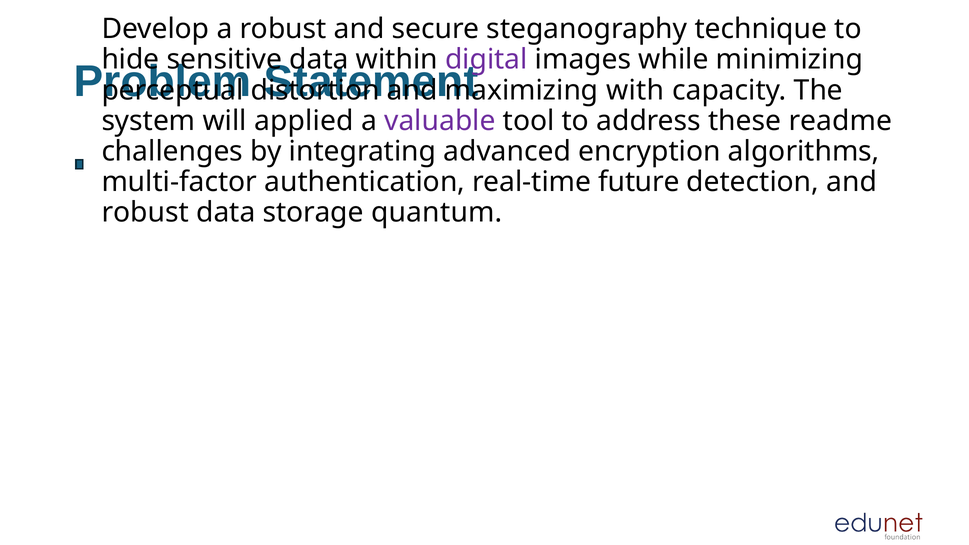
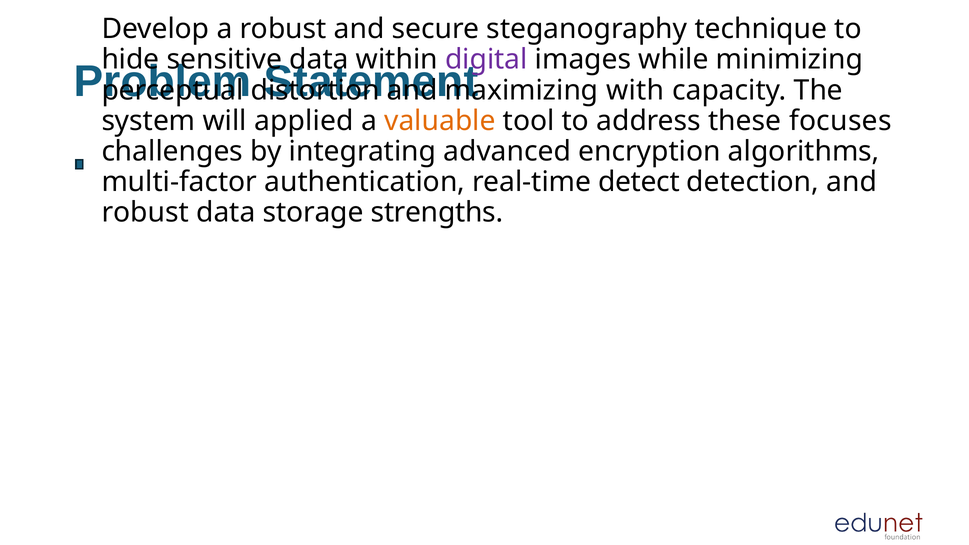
valuable colour: purple -> orange (440, 121)
readme: readme -> focuses (840, 121)
future: future -> detect (639, 182)
quantum: quantum -> strengths (437, 212)
